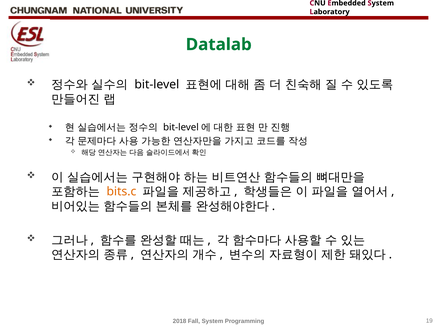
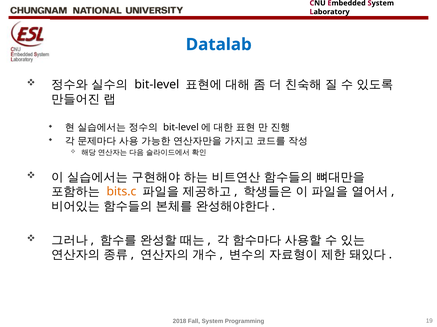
Datalab colour: green -> blue (219, 45)
